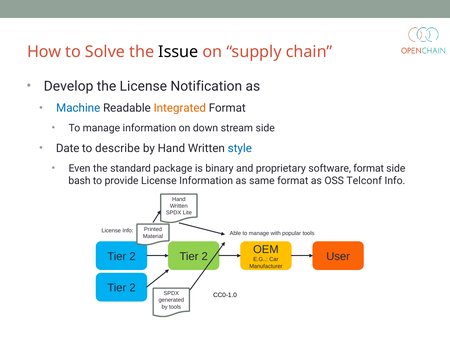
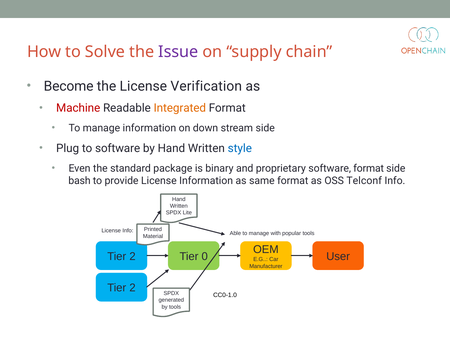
Issue colour: black -> purple (178, 52)
Develop: Develop -> Become (69, 86)
Notification: Notification -> Verification (206, 86)
Machine colour: blue -> red (78, 108)
Date: Date -> Plug (68, 148)
to describe: describe -> software (118, 148)
2: 2 -> 0 (205, 256)
